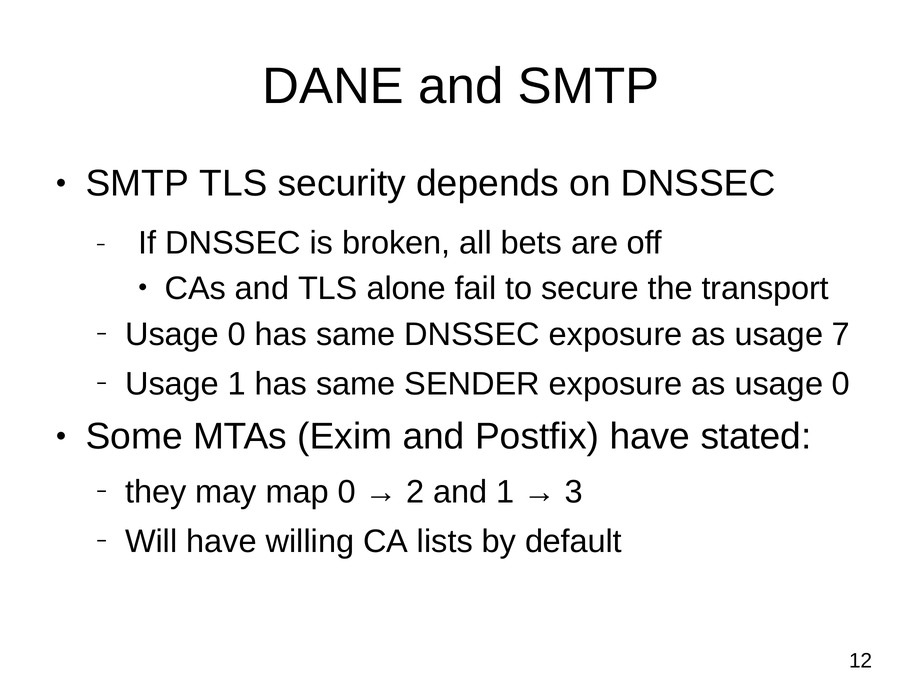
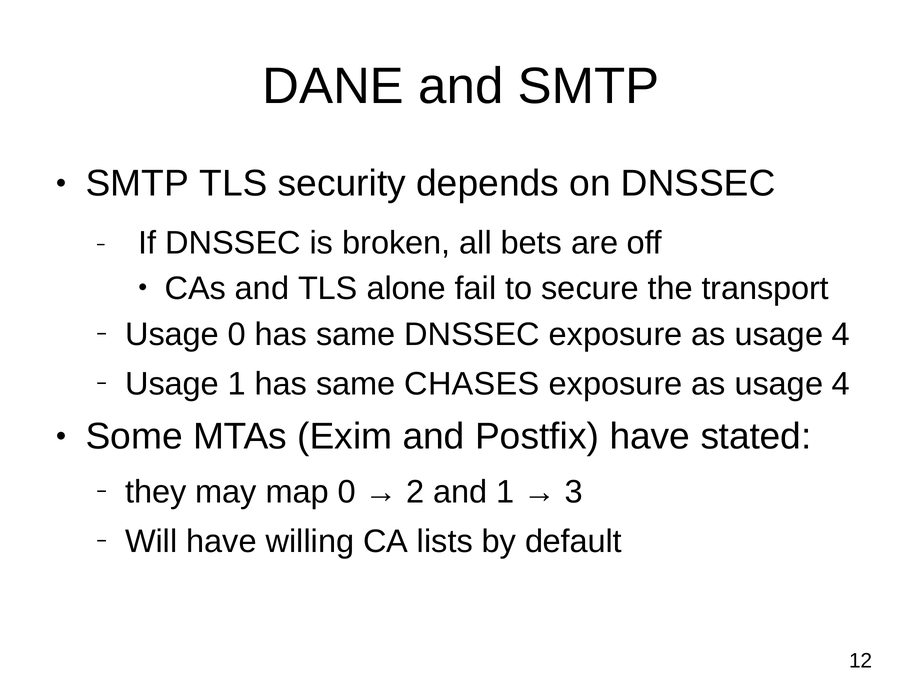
7: 7 -> 4 (841, 334)
SENDER: SENDER -> CHASES (472, 384)
0: 0 -> 4 (841, 384)
